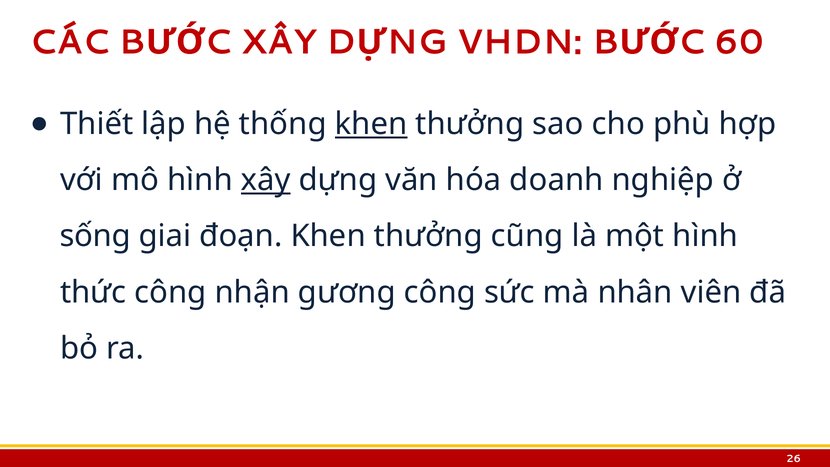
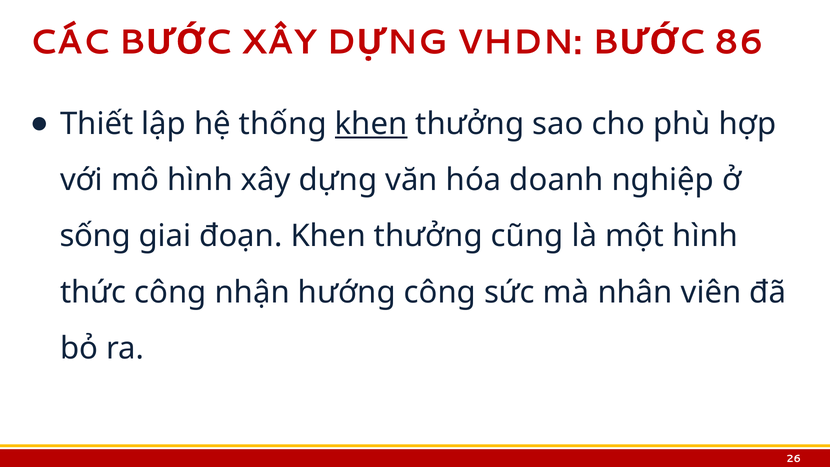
60: 60 -> 86 (739, 42)
xây underline: present -> none (266, 180)
gương: gương -> hướng (347, 292)
